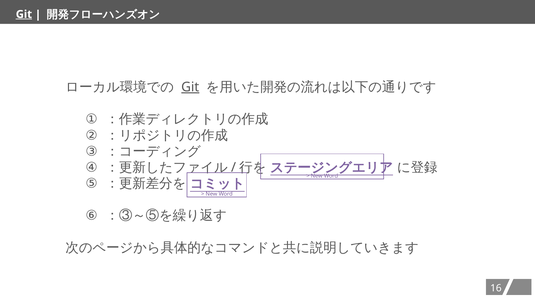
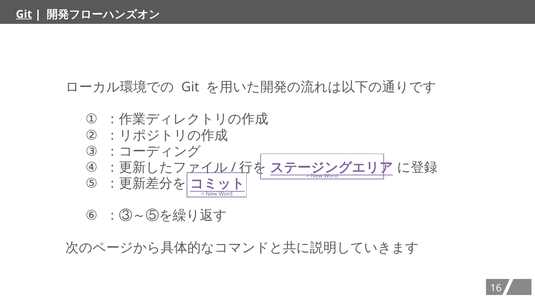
Git underline: present -> none (190, 87)
